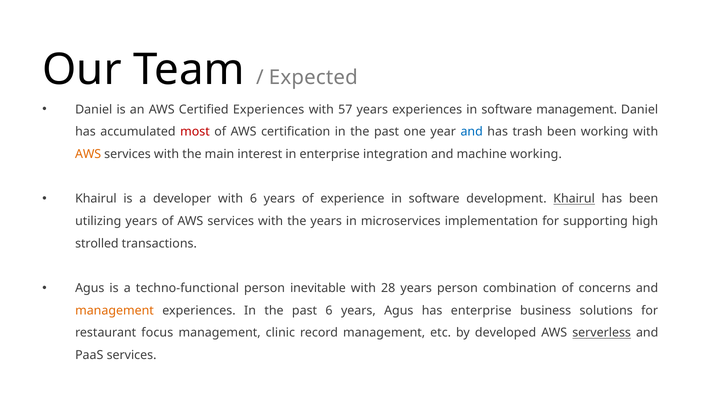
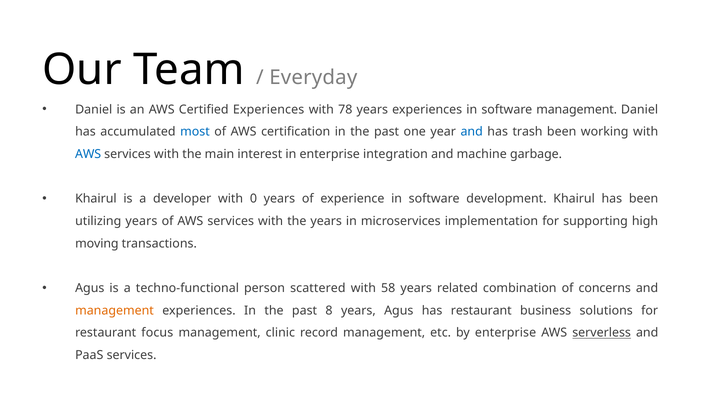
Expected: Expected -> Everyday (313, 78)
57: 57 -> 78 (345, 110)
most colour: red -> blue (195, 132)
AWS colour: orange -> blue (88, 154)
machine working: working -> garbage (536, 154)
with 6: 6 -> 0 (253, 199)
Khairul underline: present -> none (574, 199)
strolled: strolled -> moving (97, 244)
inevitable: inevitable -> scattered (318, 288)
28: 28 -> 58 (388, 288)
years person: person -> related (457, 288)
past 6: 6 -> 8 (329, 311)
has enterprise: enterprise -> restaurant (481, 311)
by developed: developed -> enterprise (506, 333)
